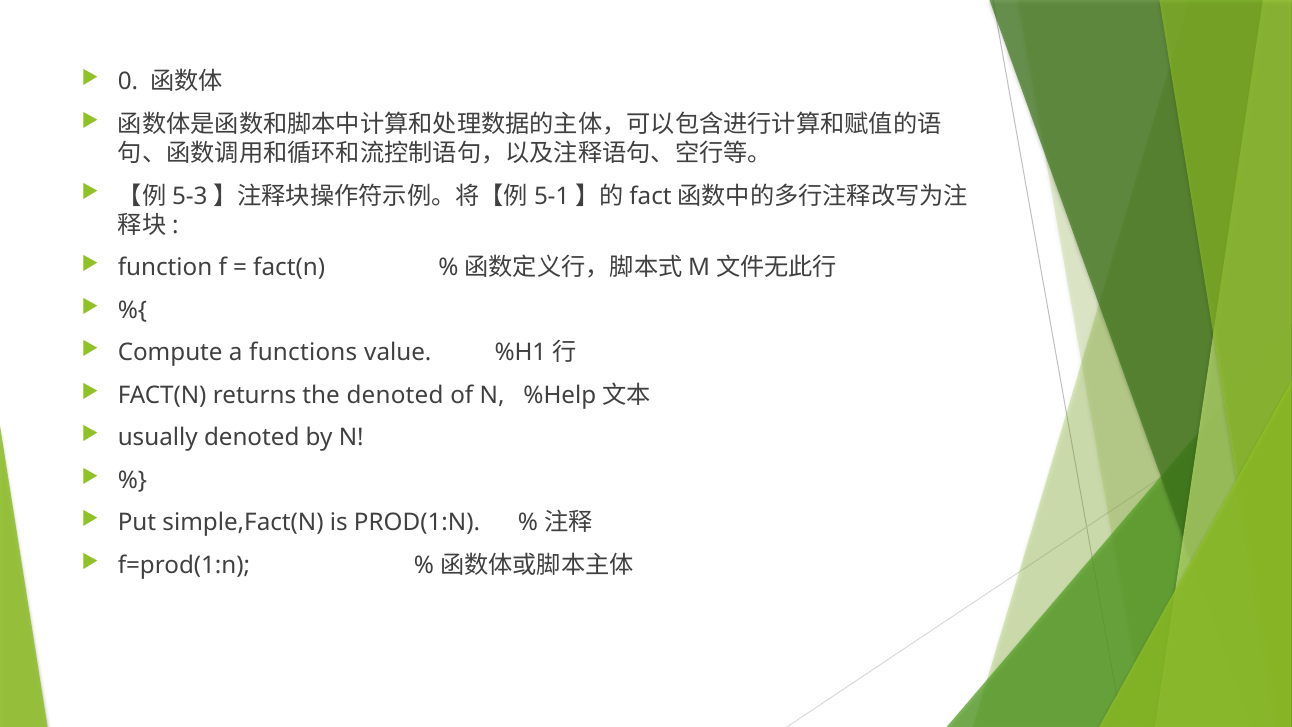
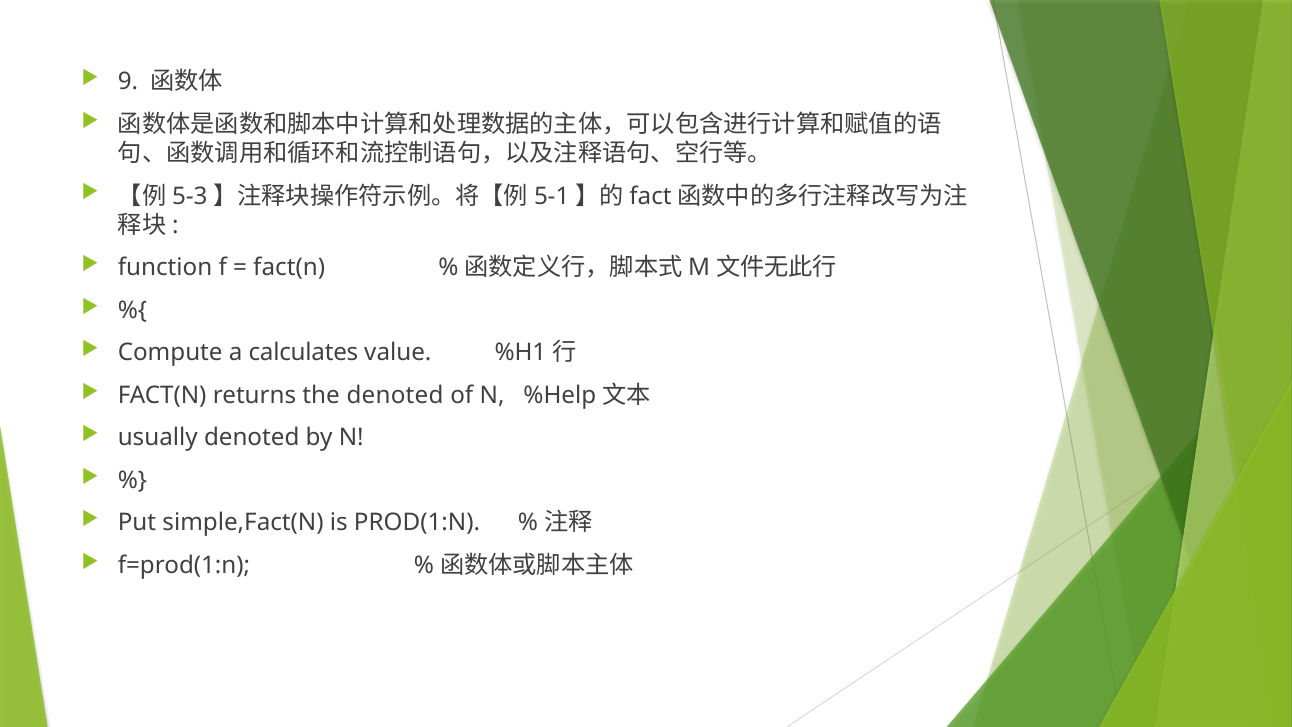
0: 0 -> 9 (128, 82)
functions: functions -> calculates (303, 353)
